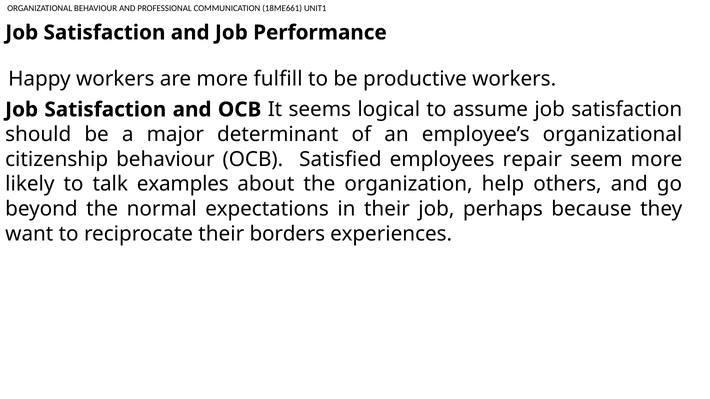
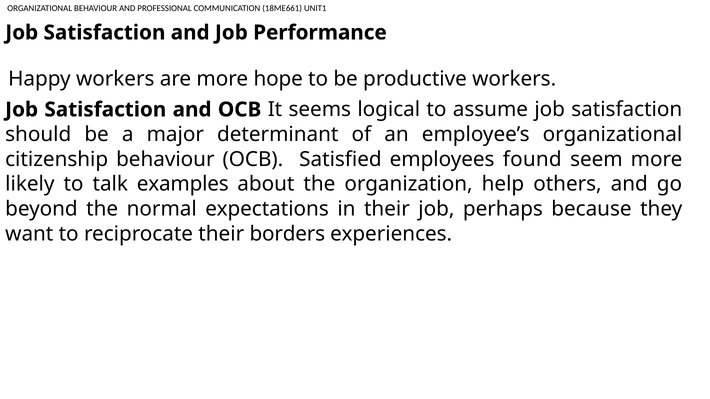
fulfill: fulfill -> hope (278, 79)
repair: repair -> found (532, 159)
